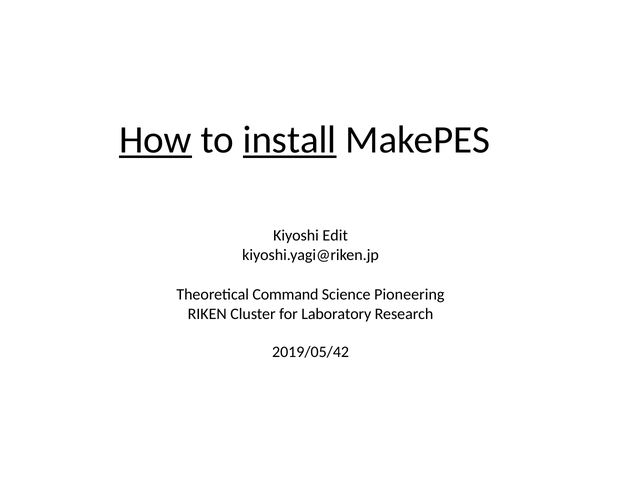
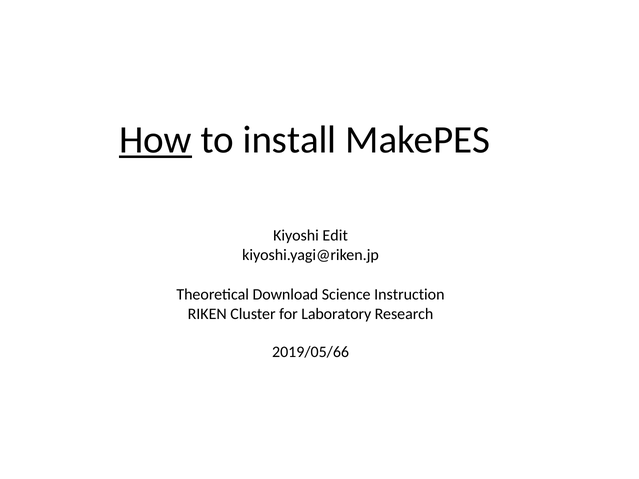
install underline: present -> none (290, 140)
Command: Command -> Download (285, 295)
Pioneering: Pioneering -> Instruction (409, 295)
2019/05/42: 2019/05/42 -> 2019/05/66 (311, 352)
